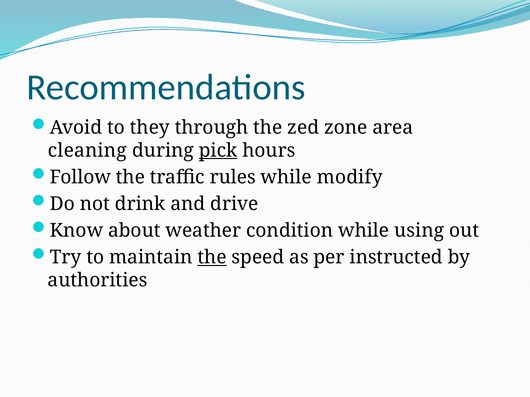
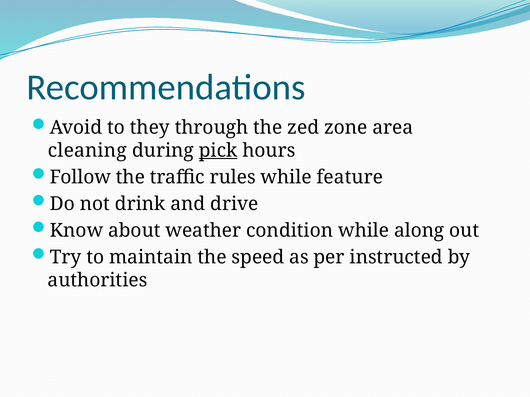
modify: modify -> feature (350, 177)
using: using -> along (419, 231)
the underline: present -> none (212, 258)
